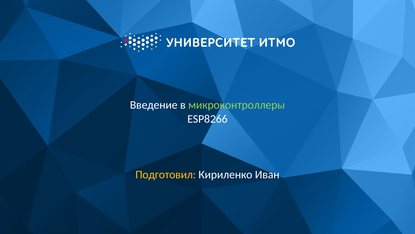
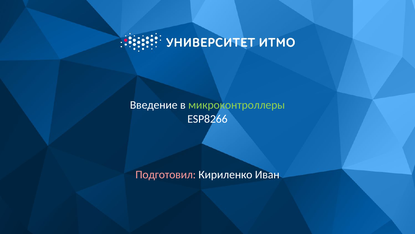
Подготовил colour: yellow -> pink (166, 174)
